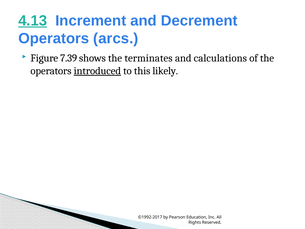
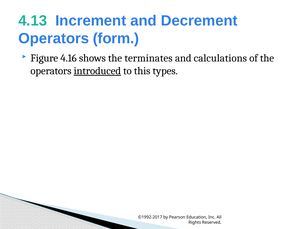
4.13 underline: present -> none (33, 21)
arcs: arcs -> form (116, 38)
7.39: 7.39 -> 4.16 (69, 58)
likely: likely -> types (165, 71)
